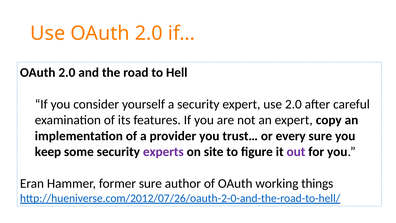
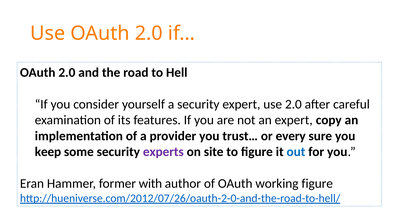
out colour: purple -> blue (296, 152)
former sure: sure -> with (150, 183)
working things: things -> figure (317, 183)
